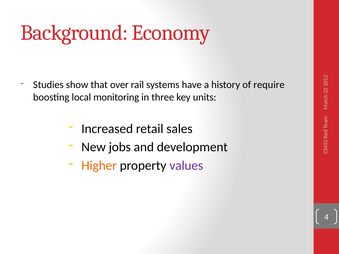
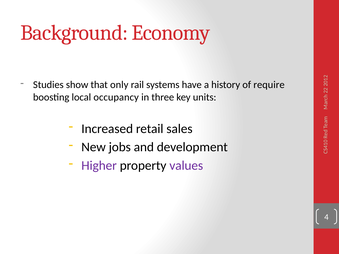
over: over -> only (119, 85)
monitoring: monitoring -> occupancy (116, 97)
Higher colour: orange -> purple (99, 166)
